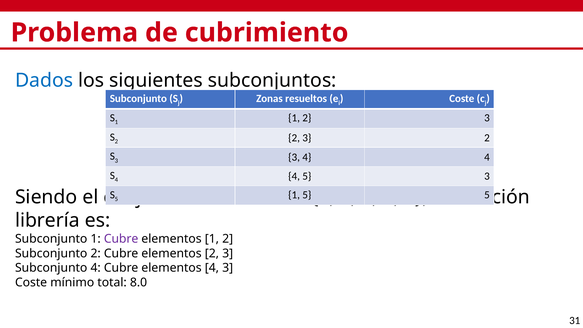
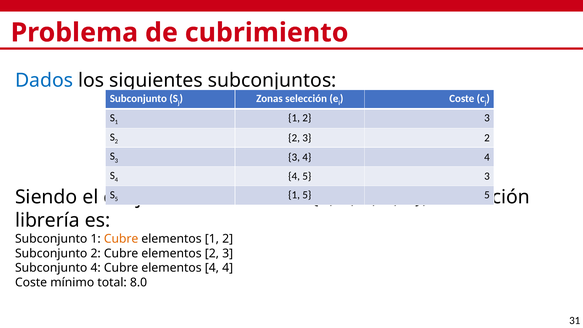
resueltos: resueltos -> selección (306, 99)
Cubre colour: purple -> orange (121, 239)
elementos 4 3: 3 -> 4 (228, 268)
